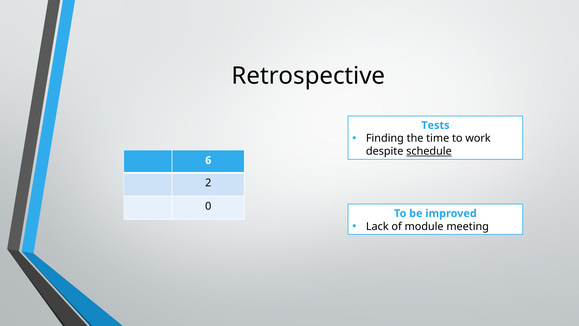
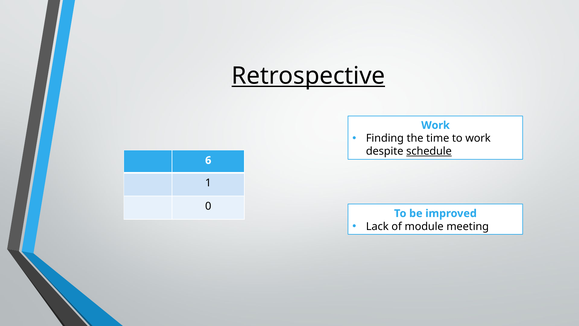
Retrospective underline: none -> present (308, 76)
Tests: Tests -> Work (435, 125)
2: 2 -> 1 (208, 183)
